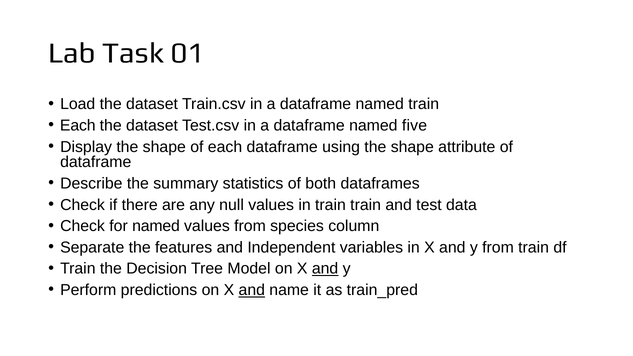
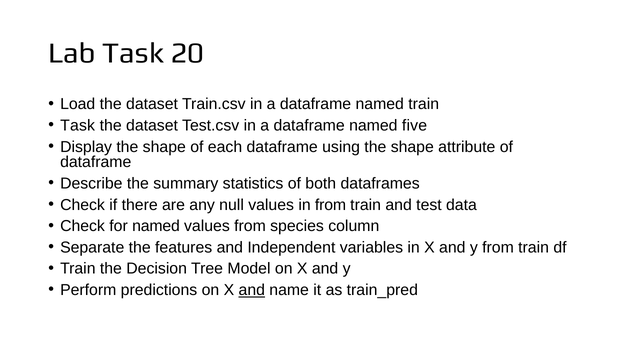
01: 01 -> 20 (187, 53)
Each: Each -> Task (78, 126)
in train: train -> from (331, 205)
and underline: present -> none (325, 269)
